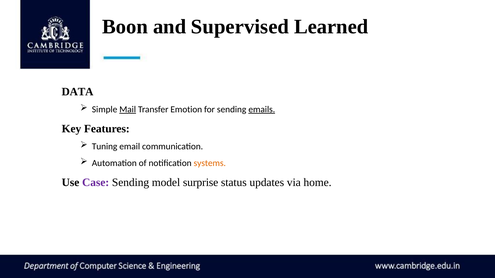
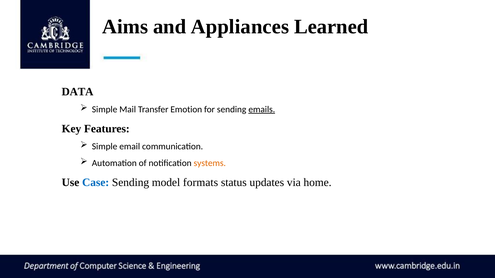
Boon: Boon -> Aims (125, 27)
Supervised: Supervised -> Appliances (240, 27)
Mail underline: present -> none (128, 110)
Tuning: Tuning -> Simple (105, 147)
Case colour: purple -> blue (96, 183)
surprise: surprise -> formats (201, 183)
